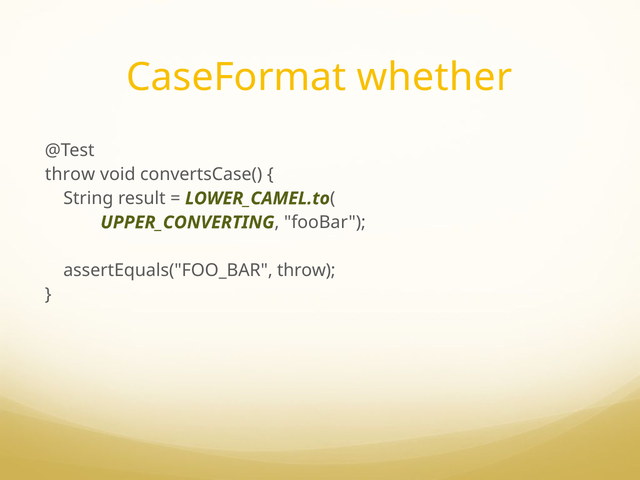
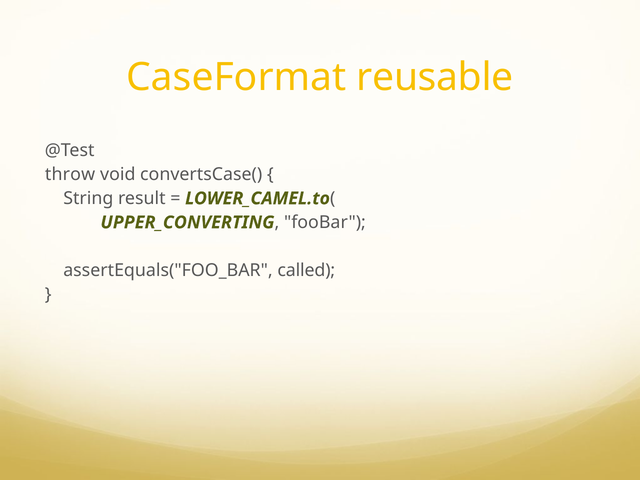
whether: whether -> reusable (435, 77)
assertEquals("FOO_BAR throw: throw -> called (306, 270)
